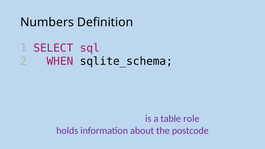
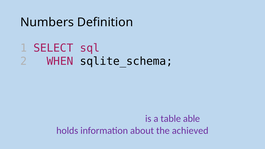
role: role -> able (191, 119)
postcode: postcode -> achieved (190, 131)
